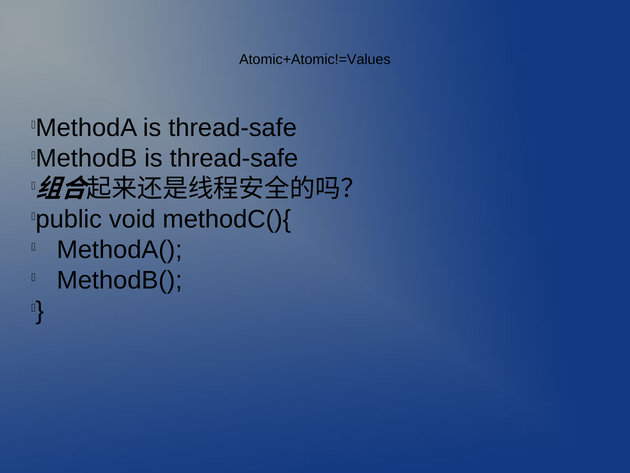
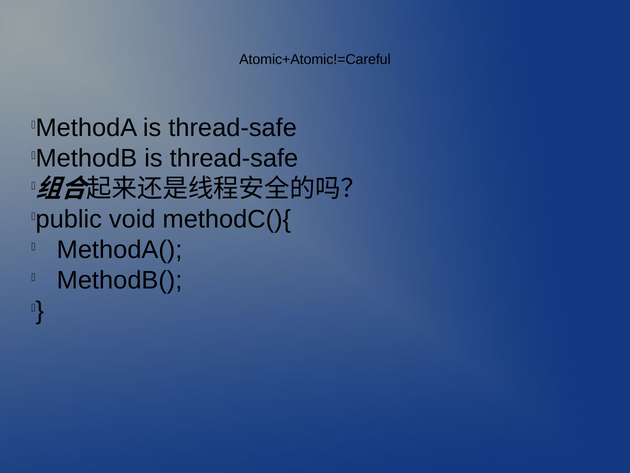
Atomic+Atomic!=Values: Atomic+Atomic!=Values -> Atomic+Atomic!=Careful (315, 59)
